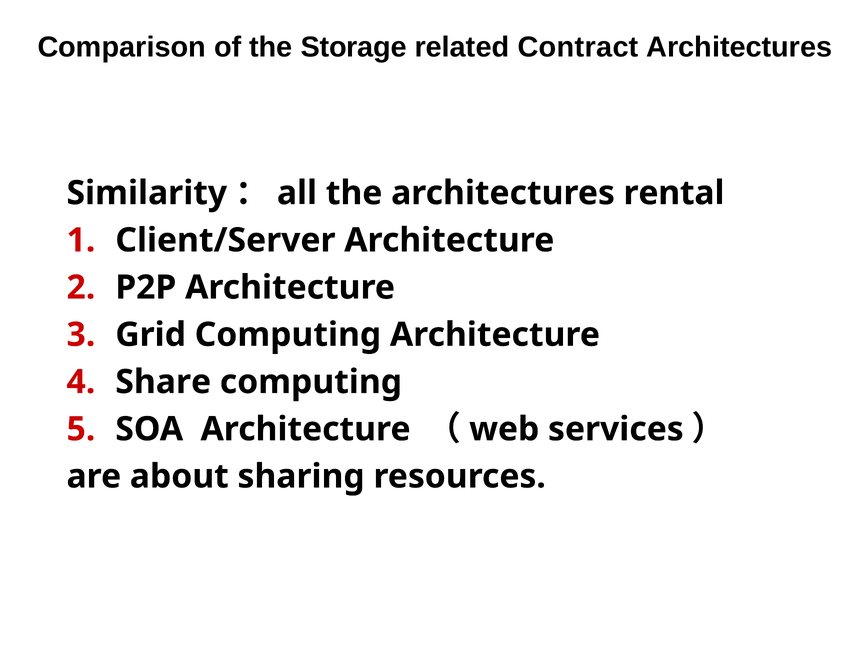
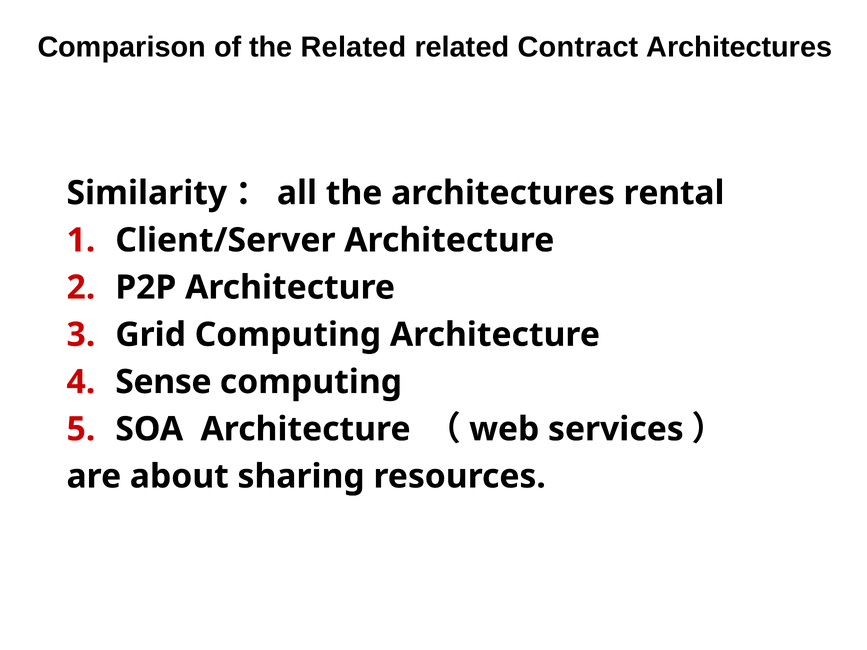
the Storage: Storage -> Related (353, 47)
Share: Share -> Sense (163, 382)
